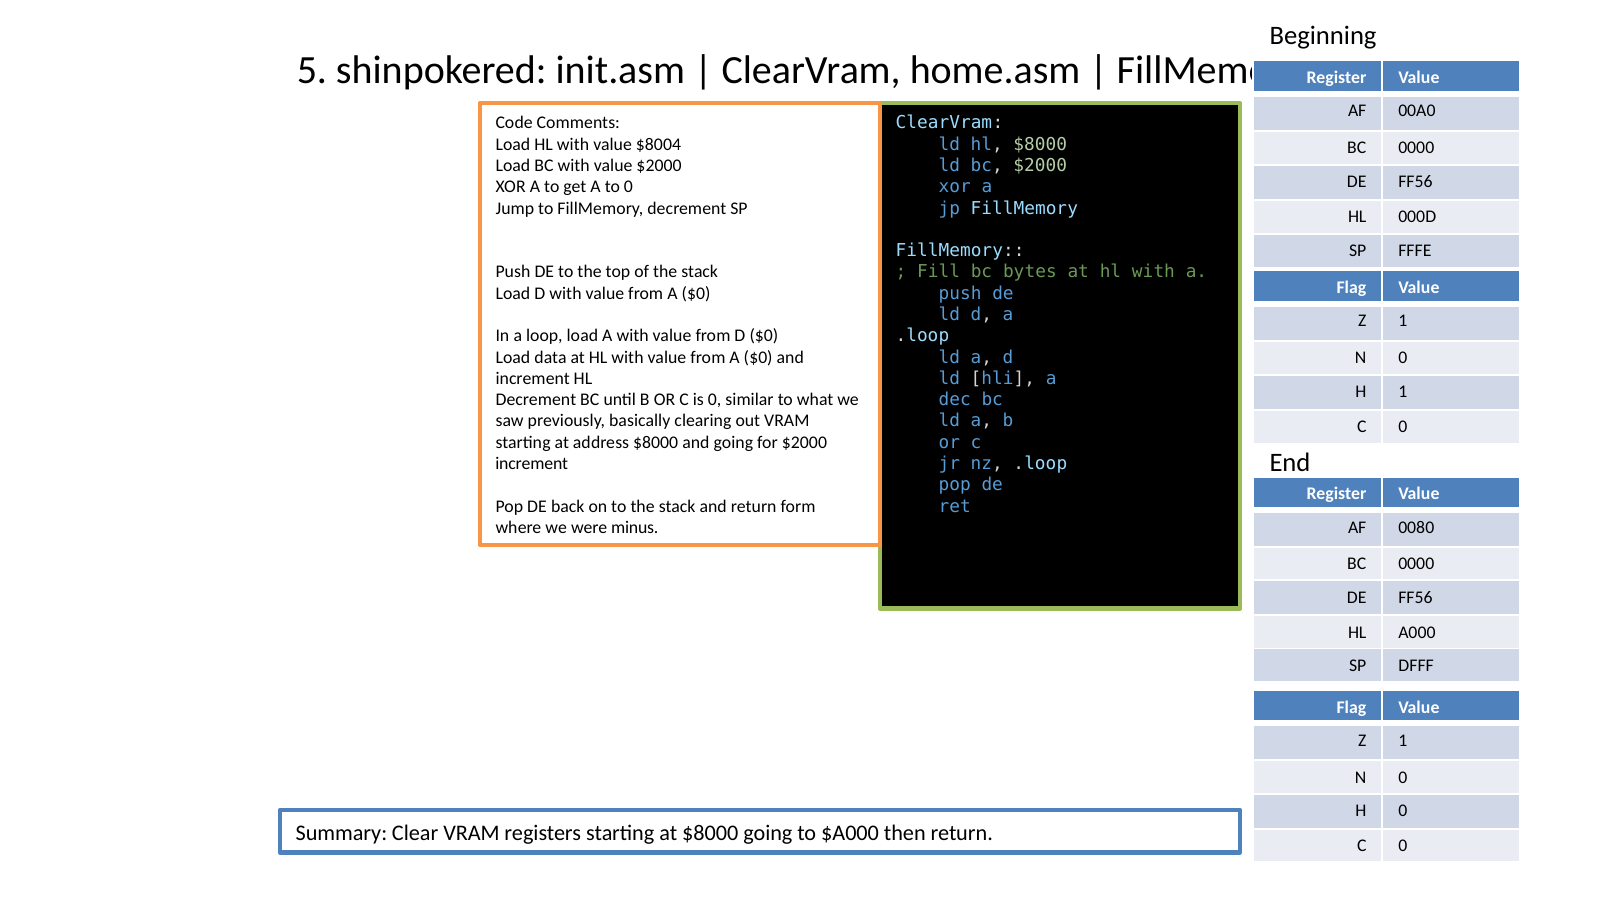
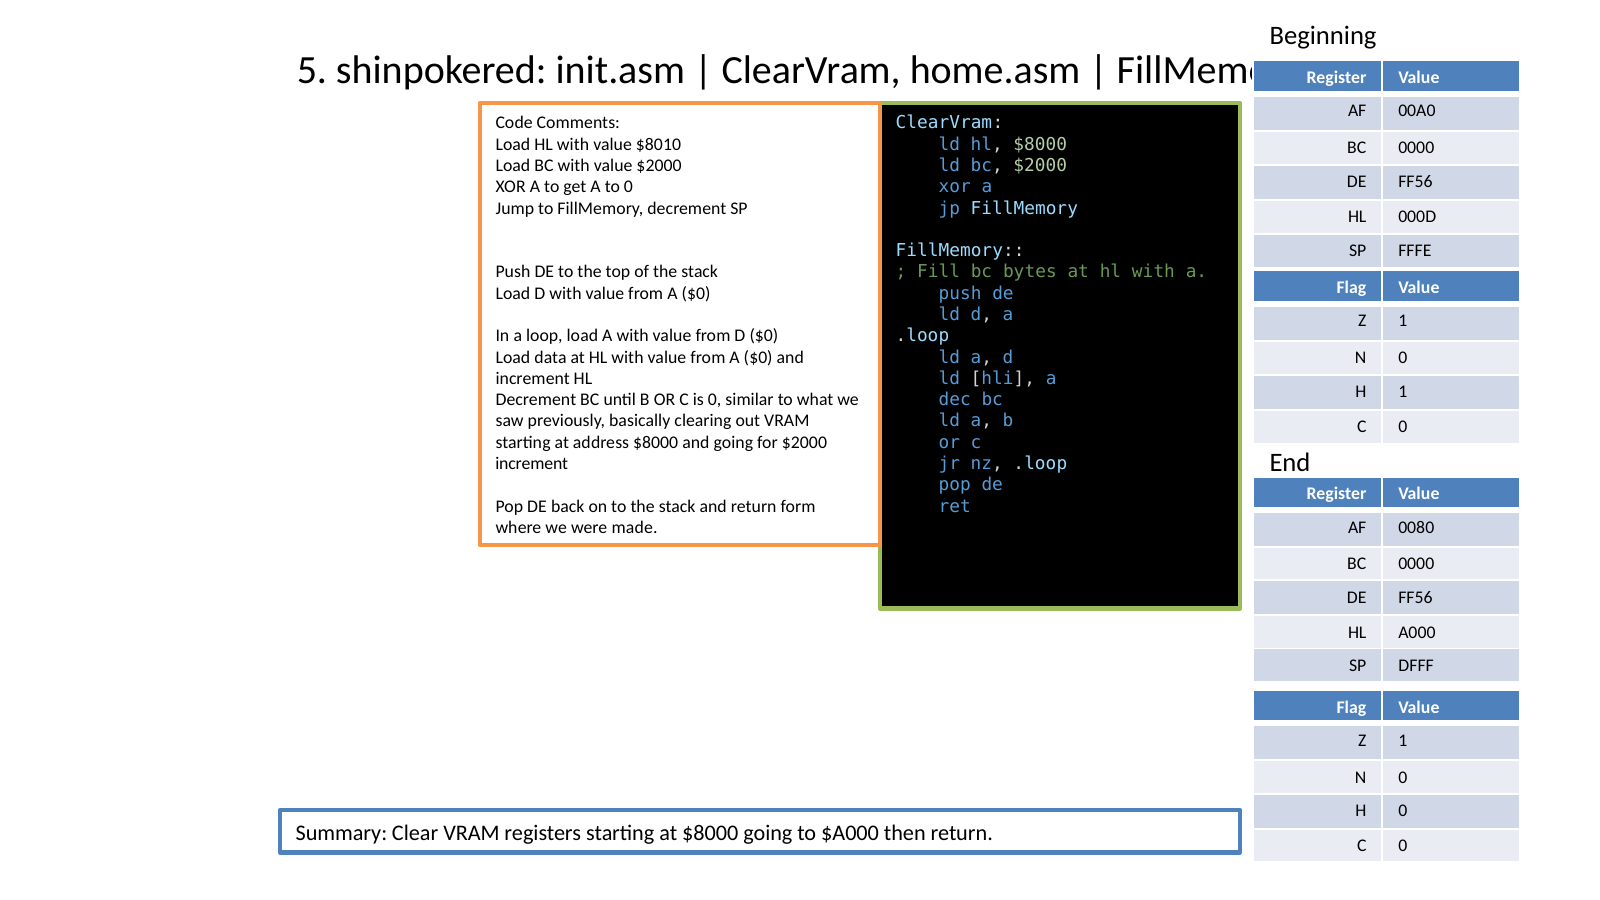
$8004: $8004 -> $8010 (658, 144)
minus: minus -> made (635, 528)
